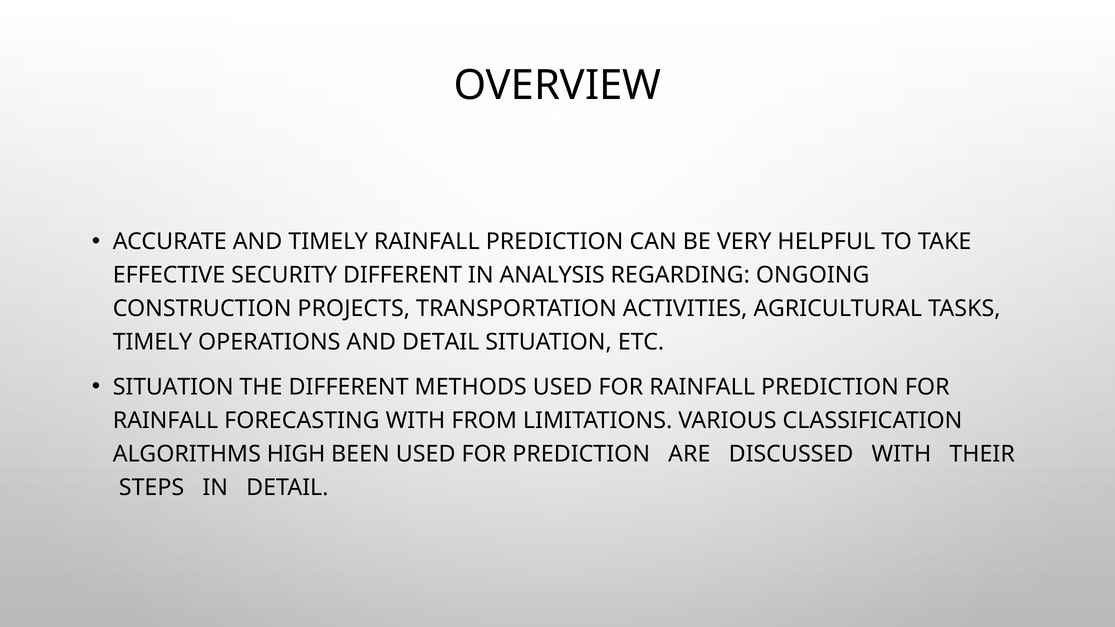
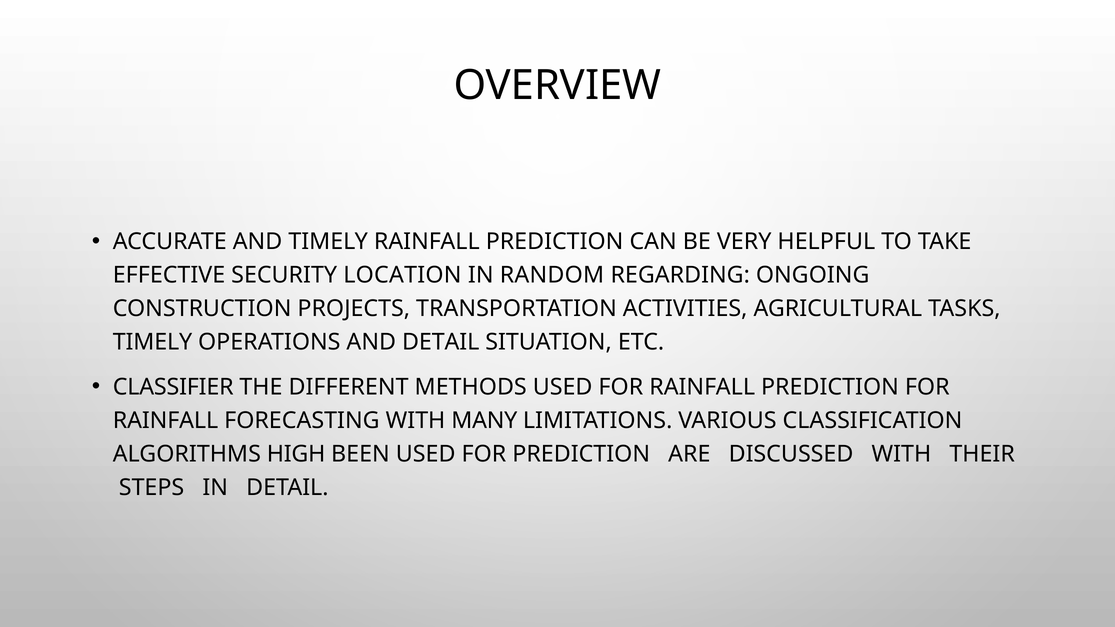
SECURITY DIFFERENT: DIFFERENT -> LOCATION (402, 275)
ANALYSIS: ANALYSIS -> RANDOM (552, 275)
SITUATION: SITUATION -> CLASSIFIER (173, 387)
FROM: FROM -> MANY (484, 421)
